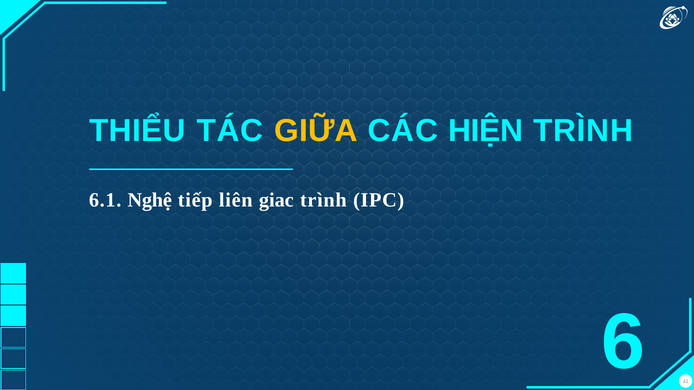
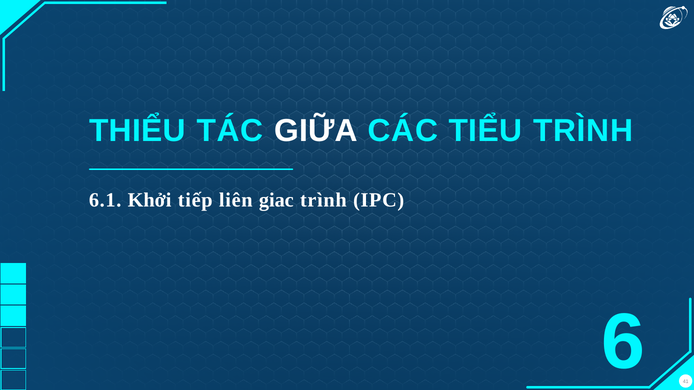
GIỮA colour: yellow -> white (316, 131)
HIỆN: HIỆN -> TIỂU (485, 131)
Nghệ: Nghệ -> Khởi (150, 200)
